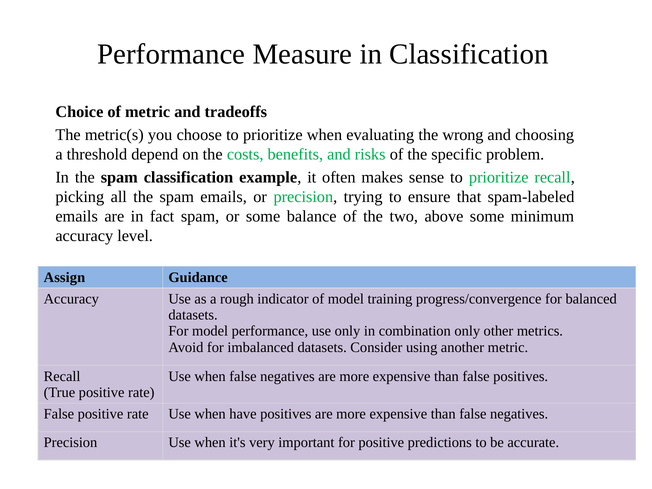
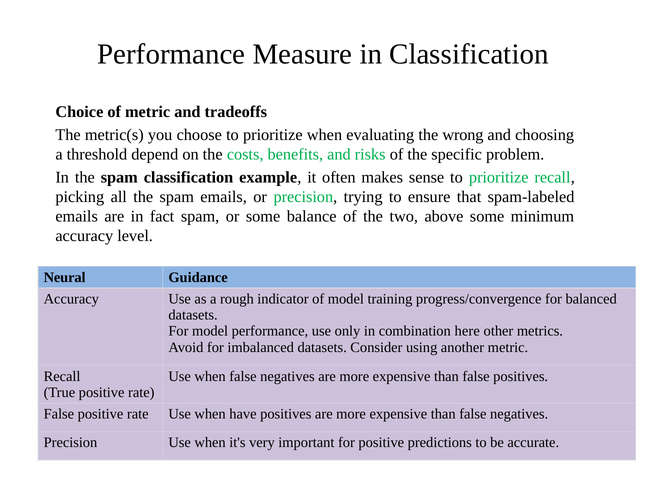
Assign: Assign -> Neural (65, 277)
combination only: only -> here (467, 331)
